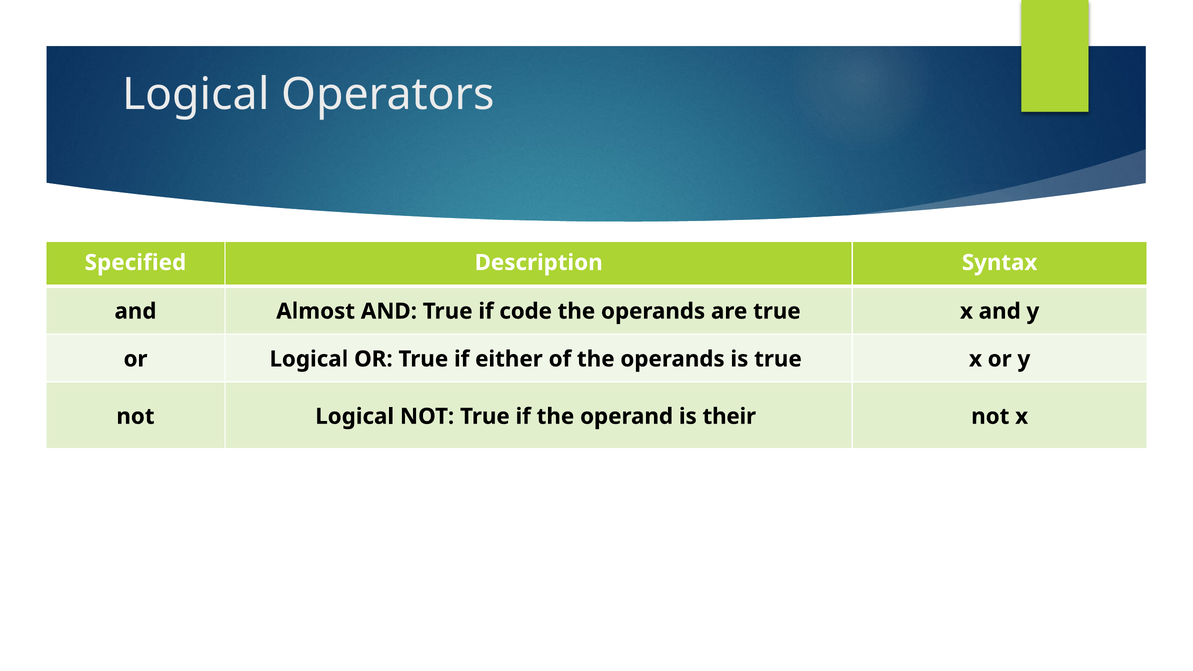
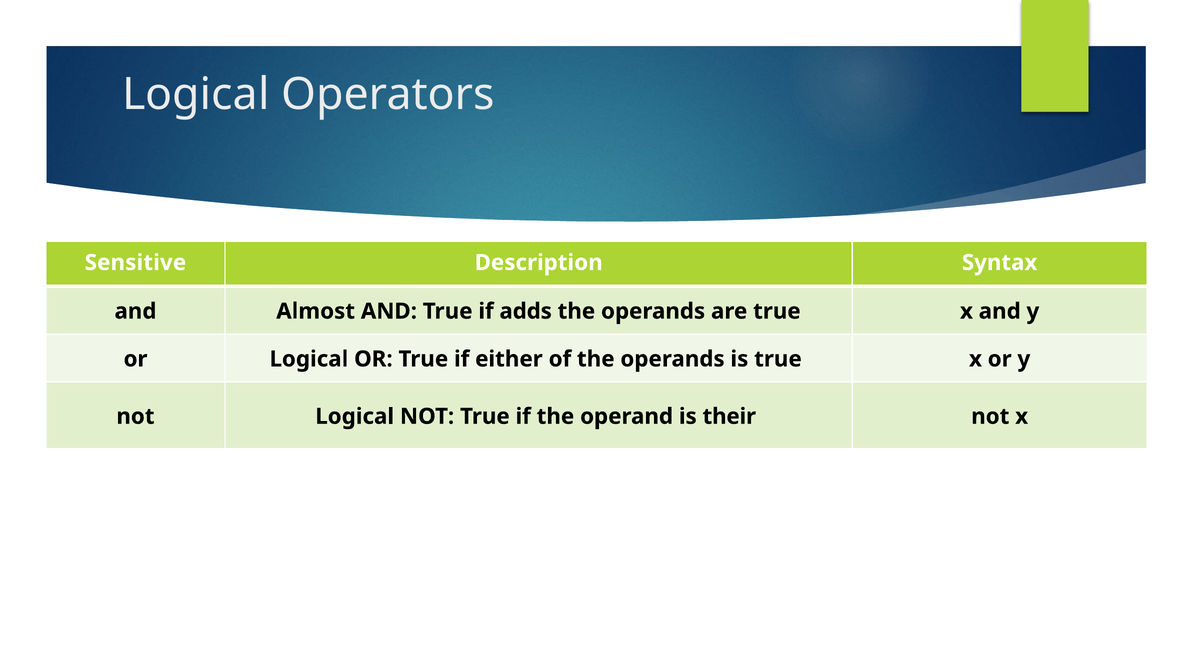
Specified: Specified -> Sensitive (135, 263)
code: code -> adds (526, 311)
